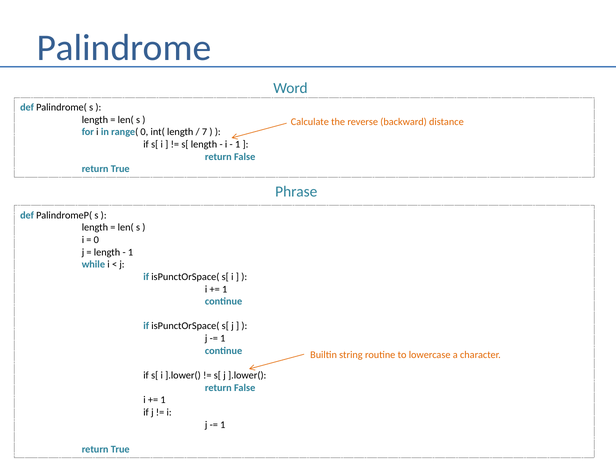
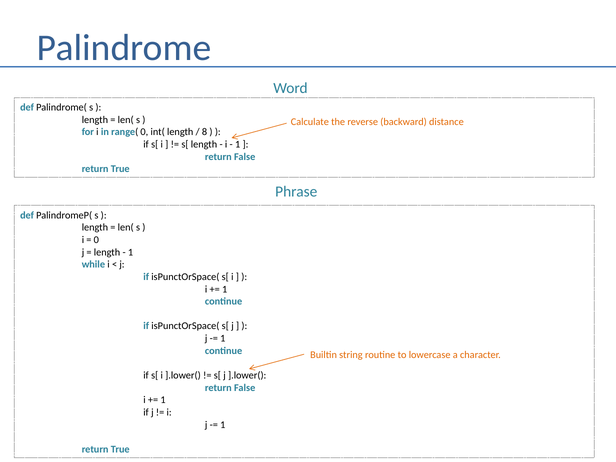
7: 7 -> 8 (205, 132)
